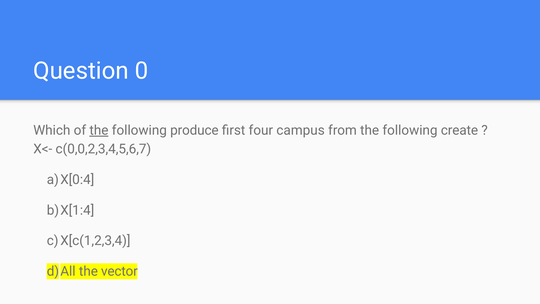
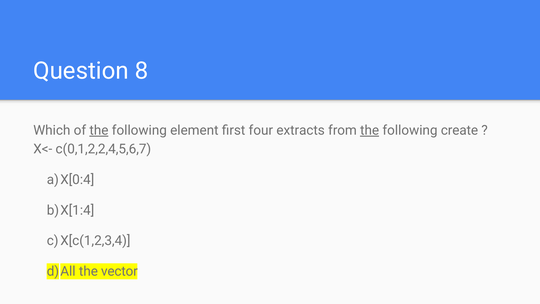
0: 0 -> 8 (141, 71)
produce: produce -> element (194, 130)
campus: campus -> extracts (301, 130)
the underline: none -> present (370, 130)
c(0,0,2,3,4,5,6,7: c(0,0,2,3,4,5,6,7 -> c(0,1,2,2,4,5,6,7 (103, 149)
